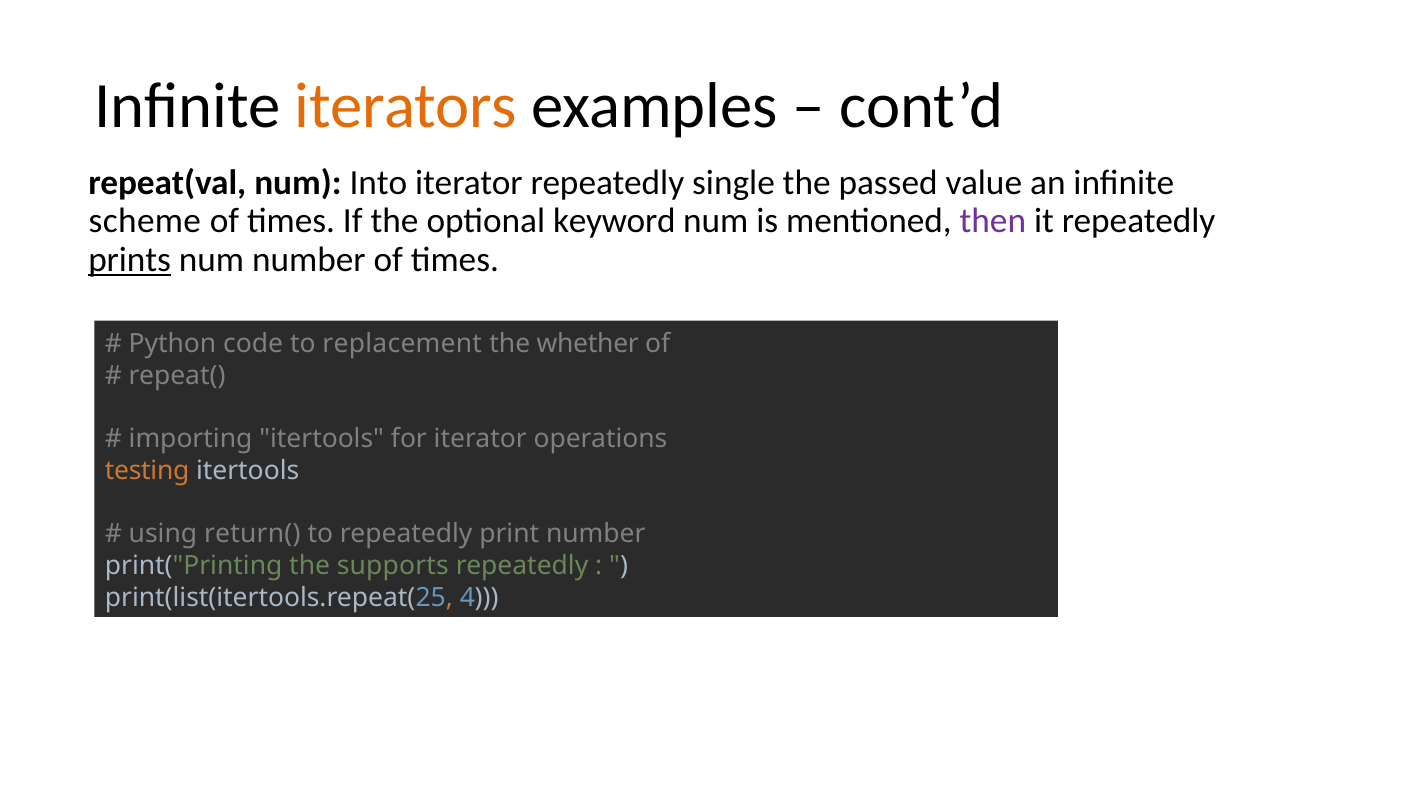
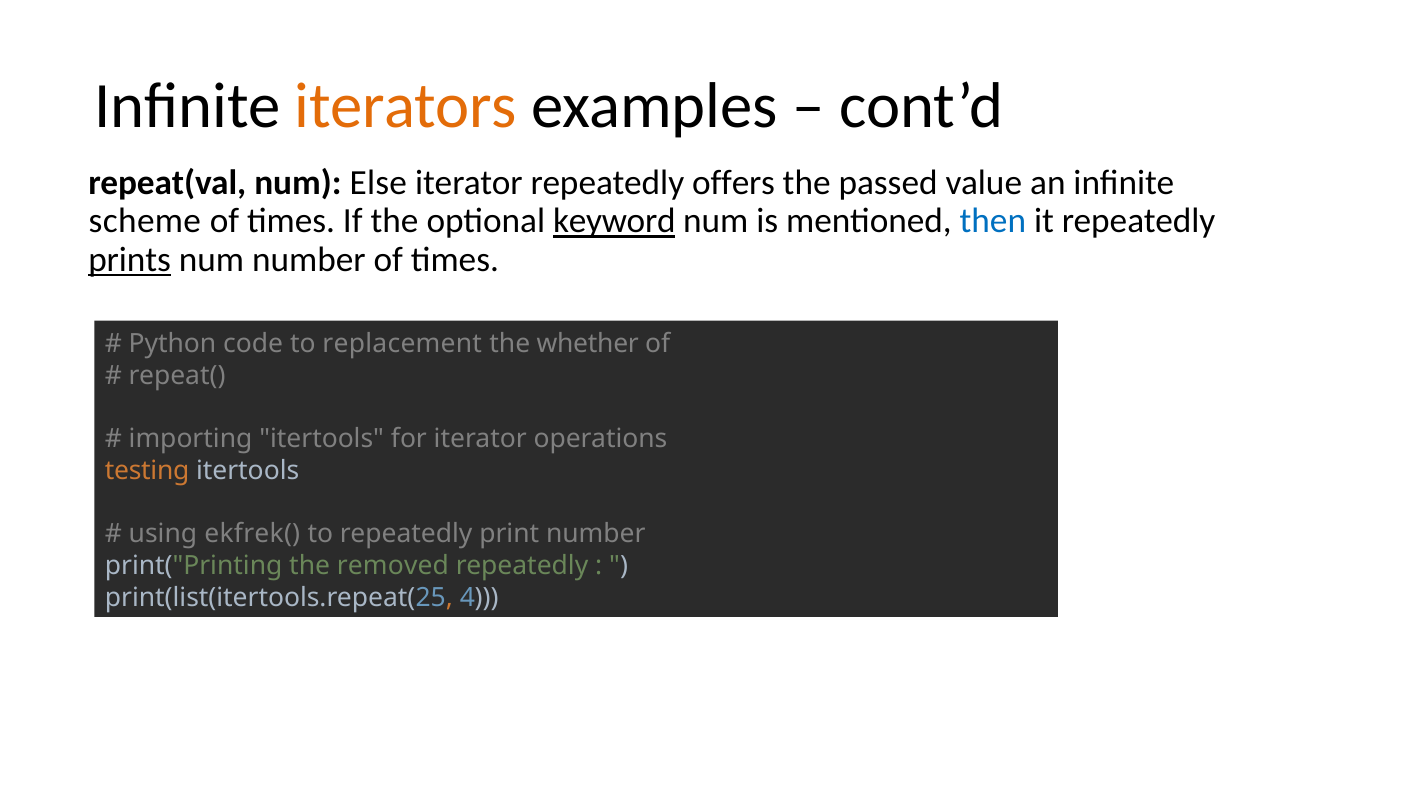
Into: Into -> Else (378, 183)
single: single -> offers (734, 183)
keyword underline: none -> present (614, 221)
then colour: purple -> blue (993, 221)
return(: return( -> ekfrek( (252, 534)
supports: supports -> removed (393, 566)
